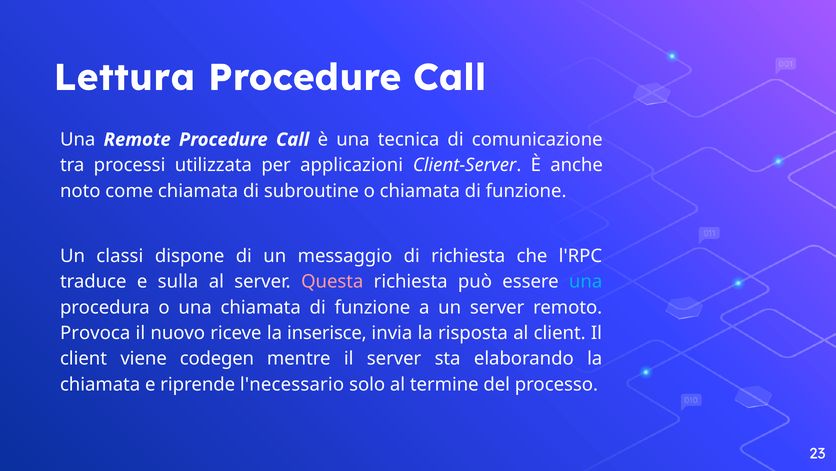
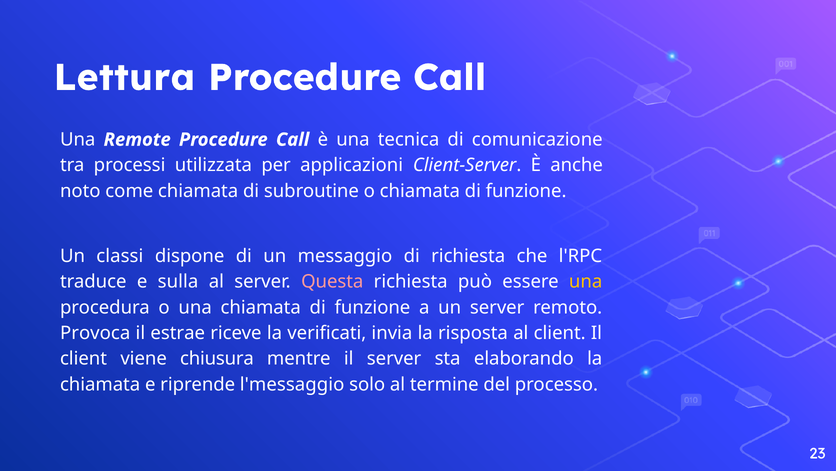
una colour: light blue -> yellow (586, 281)
nuovo: nuovo -> estrae (178, 333)
inserisce: inserisce -> verificati (327, 333)
codegen: codegen -> chiusura (217, 358)
l'necessario: l'necessario -> l'messaggio (292, 384)
